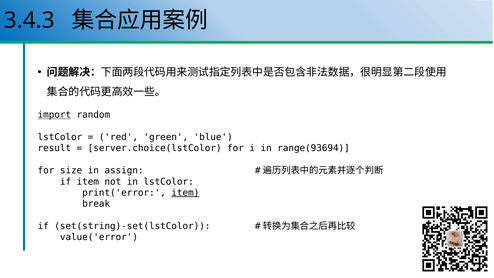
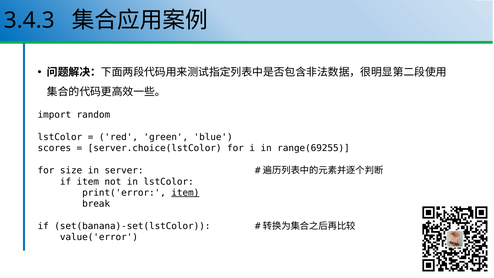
import underline: present -> none (54, 115)
result: result -> scores (54, 148)
range(93694: range(93694 -> range(69255 (314, 148)
assign: assign -> server (124, 170)
set(string)-set(lstColor: set(string)-set(lstColor -> set(banana)-set(lstColor (132, 226)
